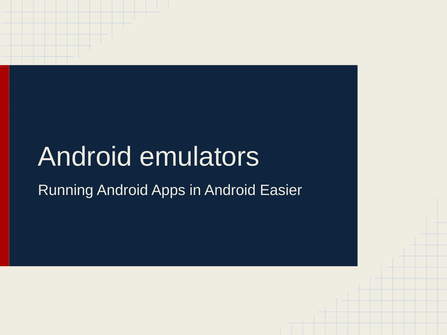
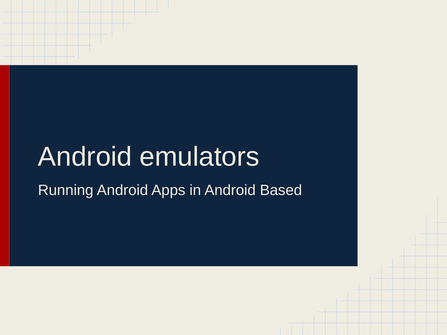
Easier: Easier -> Based (281, 190)
